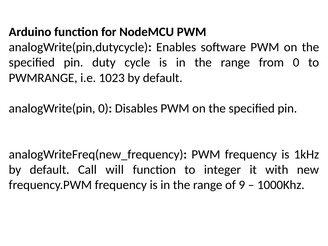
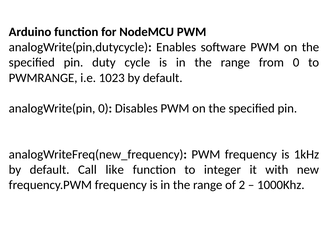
will: will -> like (115, 170)
9: 9 -> 2 (242, 185)
